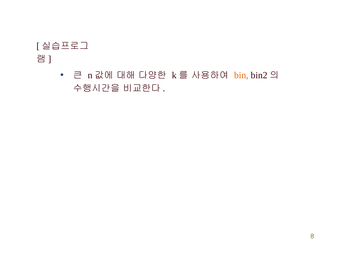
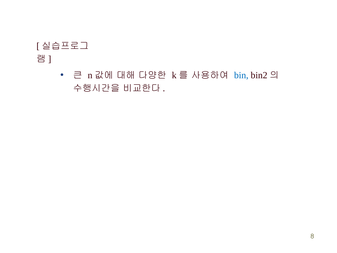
bin colour: orange -> blue (241, 75)
